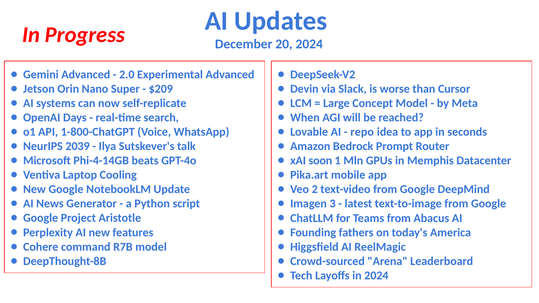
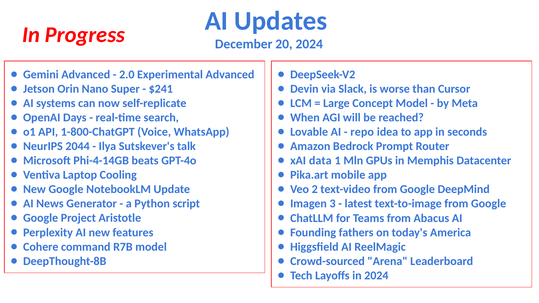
$209: $209 -> $241 (161, 89)
2039: 2039 -> 2044 (78, 146)
soon: soon -> data (320, 161)
